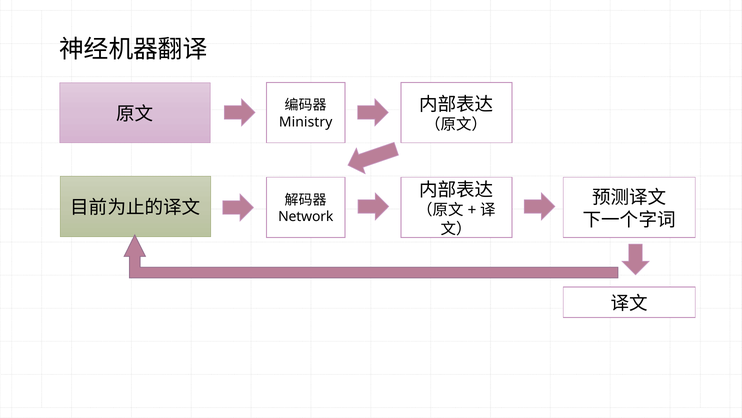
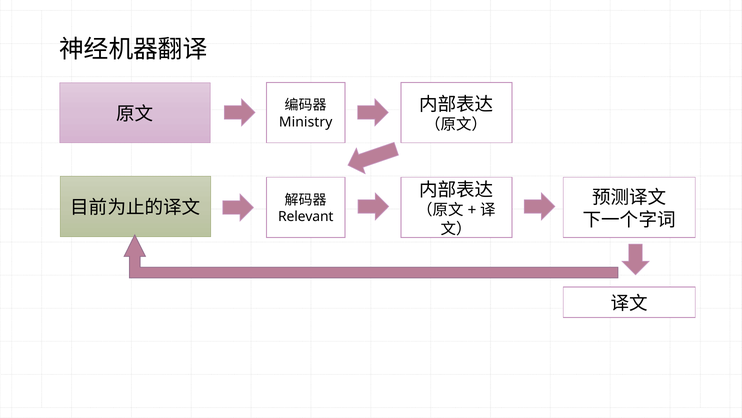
Network: Network -> Relevant (306, 216)
